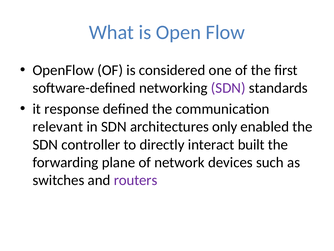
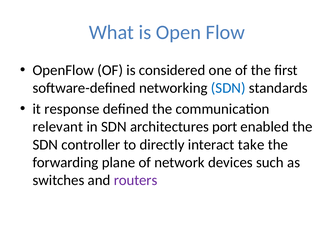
SDN colour: purple -> blue (228, 88)
only: only -> port (225, 126)
built: built -> take (251, 144)
